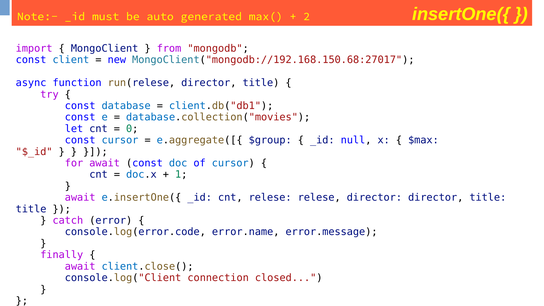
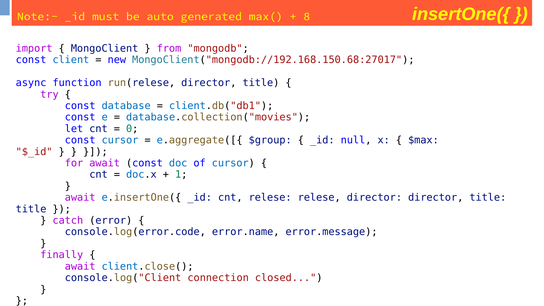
2: 2 -> 8 (307, 16)
